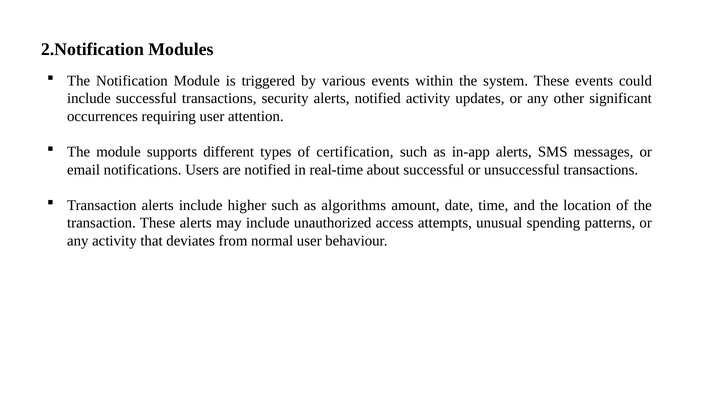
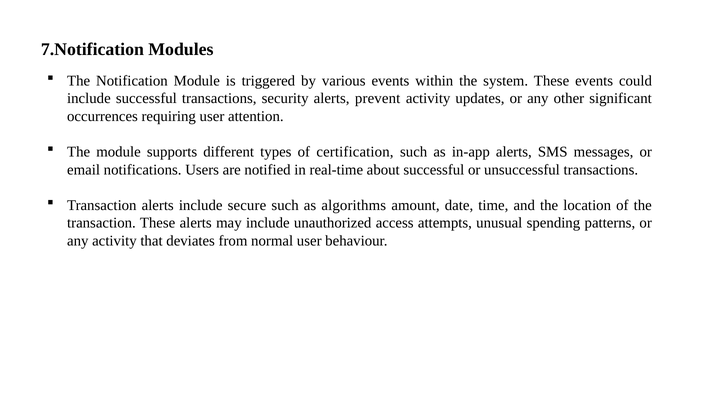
2.Notification: 2.Notification -> 7.Notification (92, 49)
alerts notified: notified -> prevent (378, 99)
higher: higher -> secure (247, 205)
